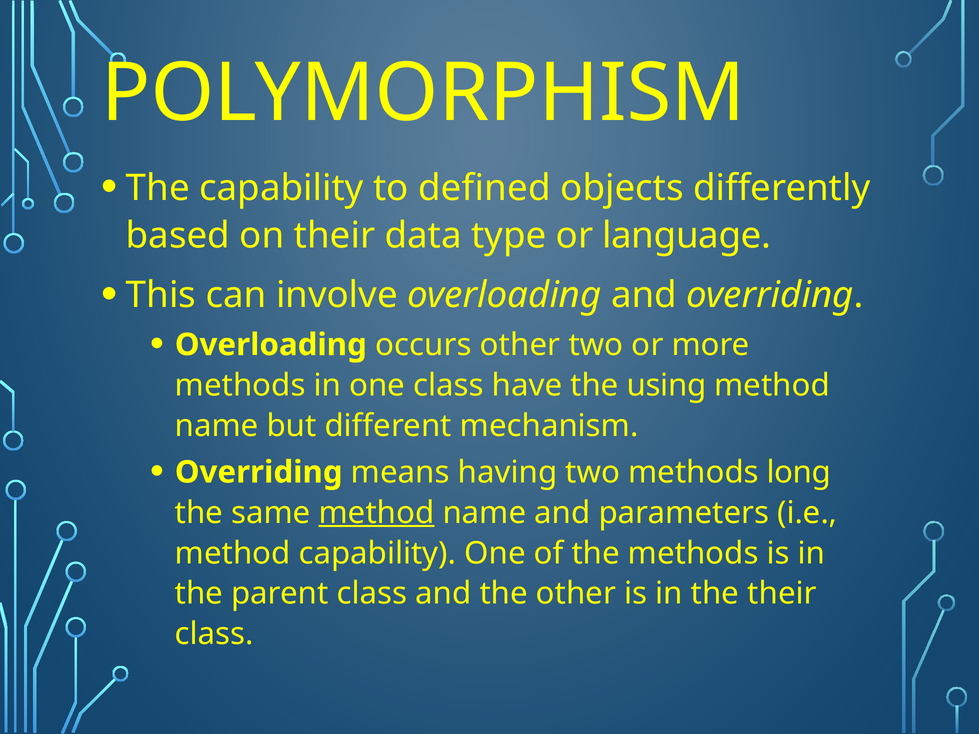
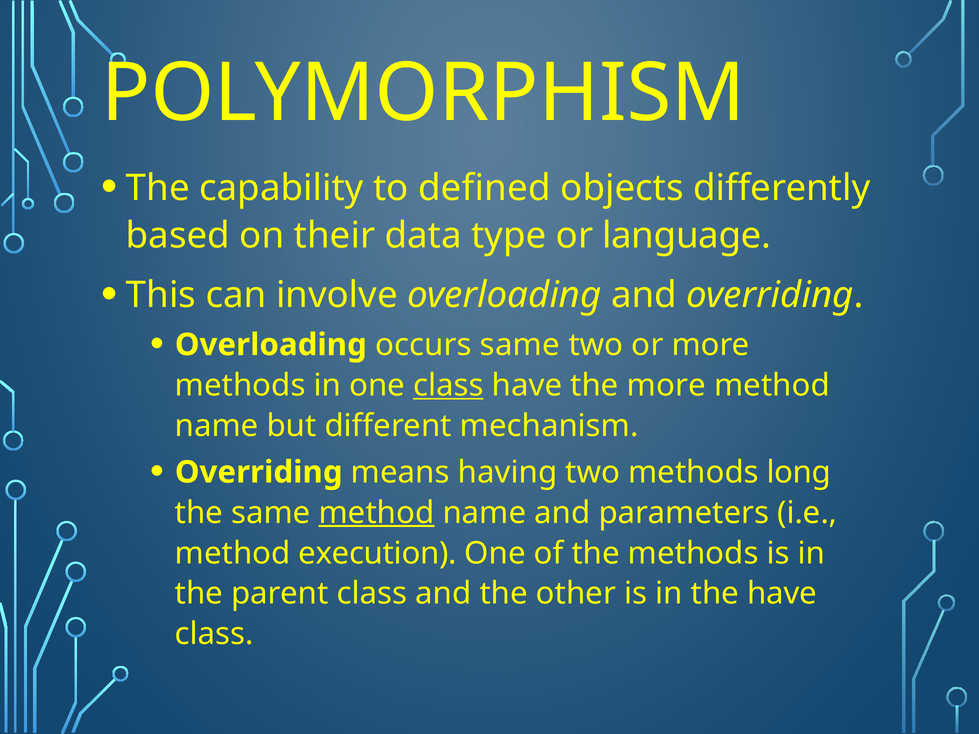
occurs other: other -> same (520, 345)
class underline: none -> present (448, 385)
the using: using -> more (666, 385)
method capability: capability -> execution (378, 553)
the their: their -> have (782, 594)
